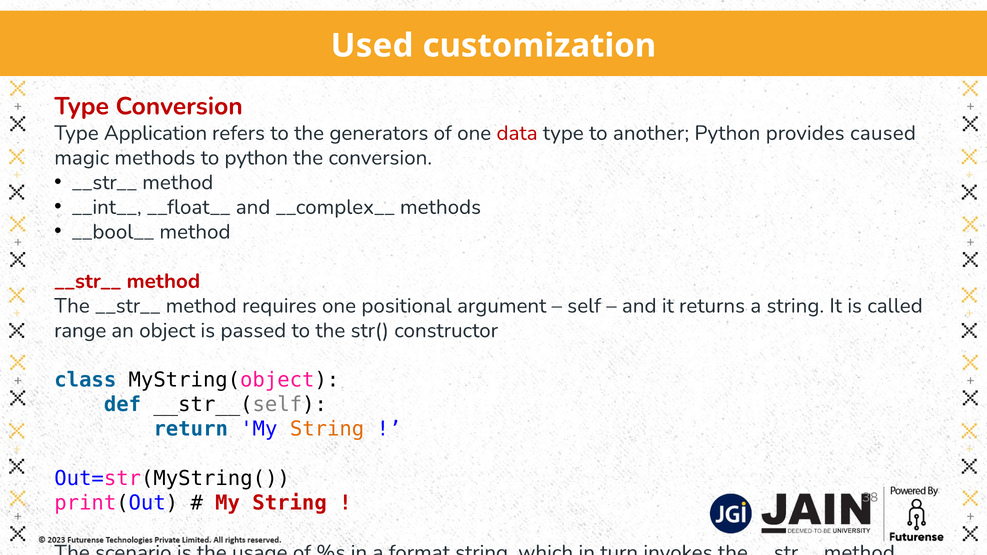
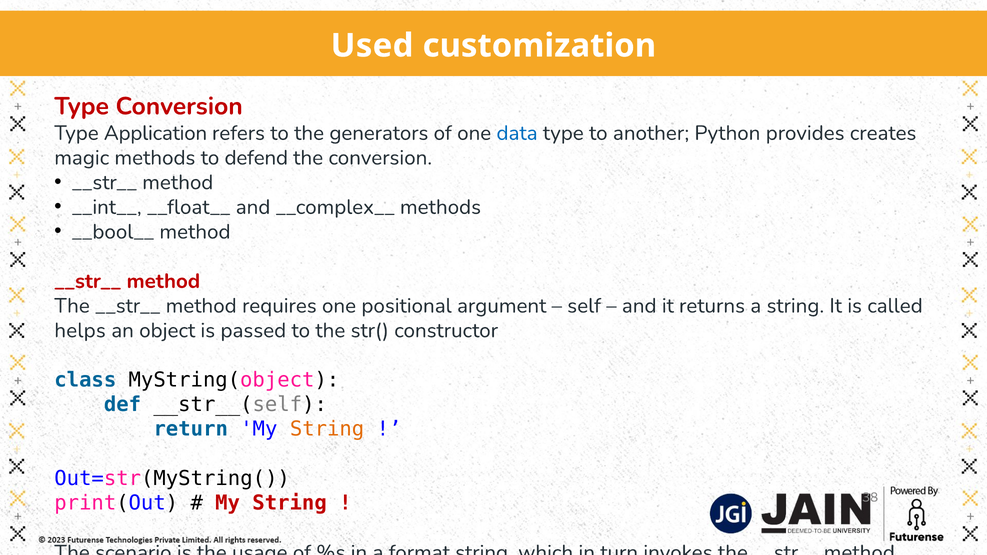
data colour: red -> blue (517, 133)
caused: caused -> creates (883, 133)
to python: python -> defend (256, 158)
range: range -> helps (80, 331)
